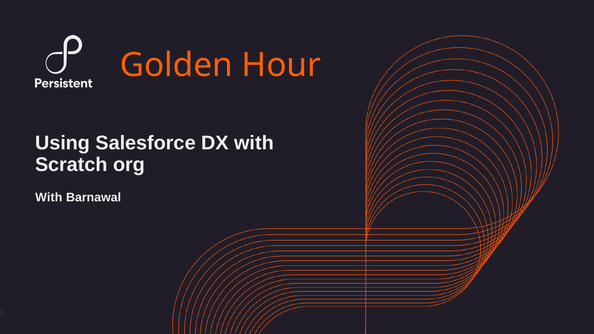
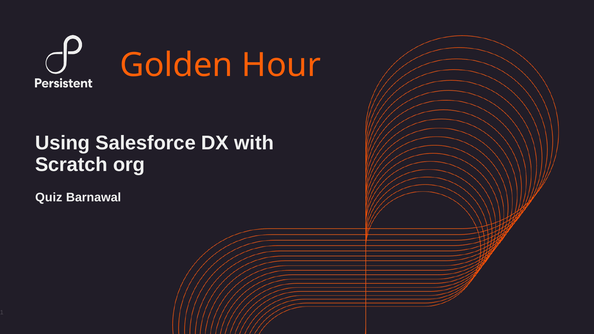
With: With -> Quiz (49, 197)
